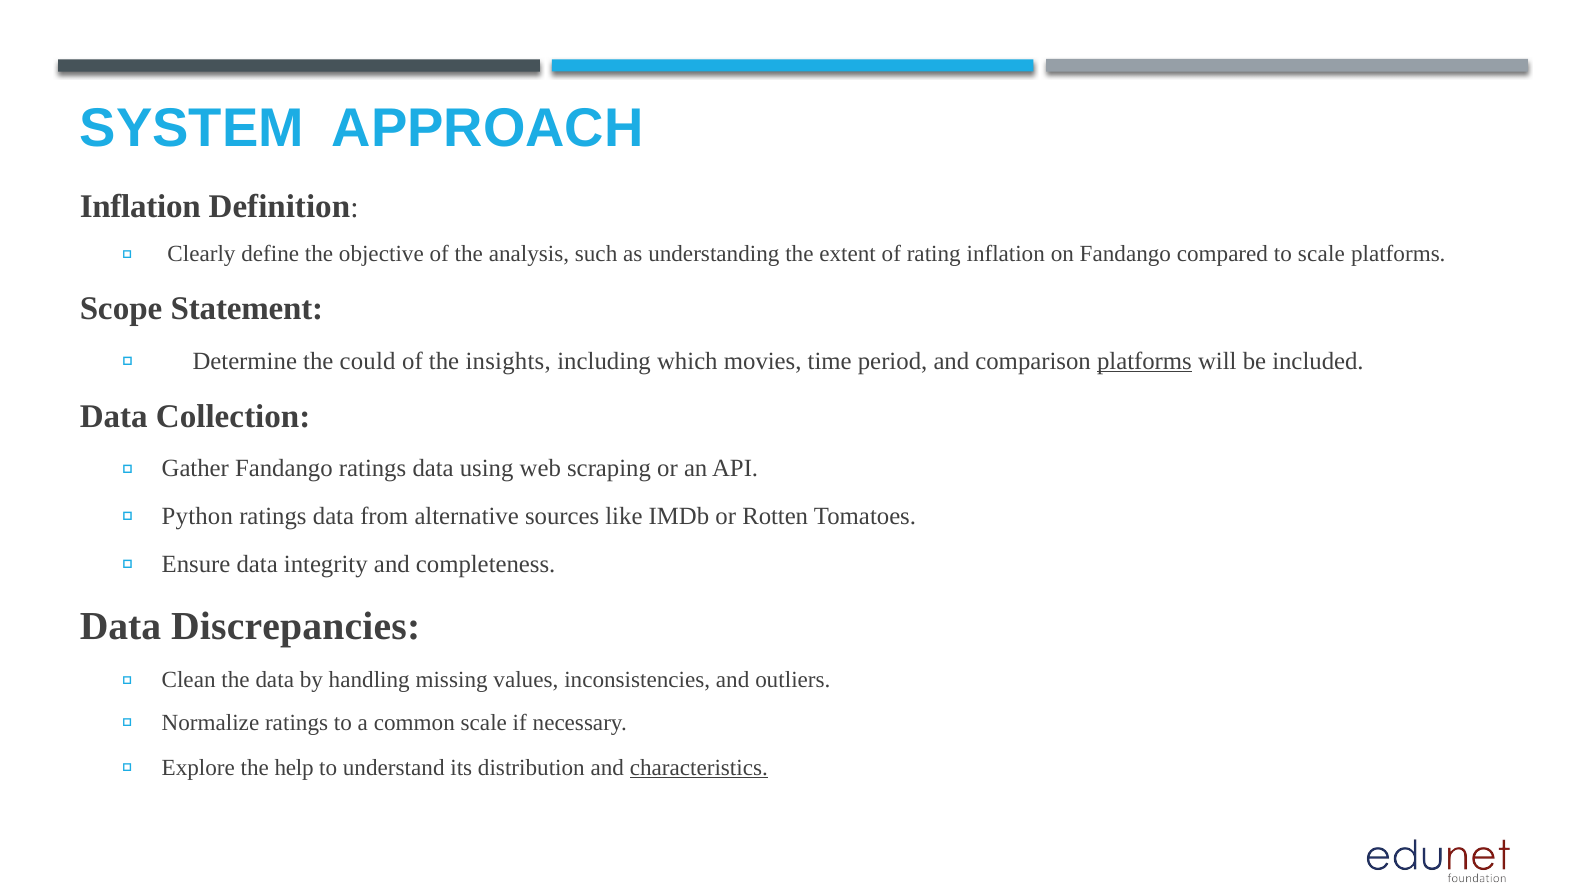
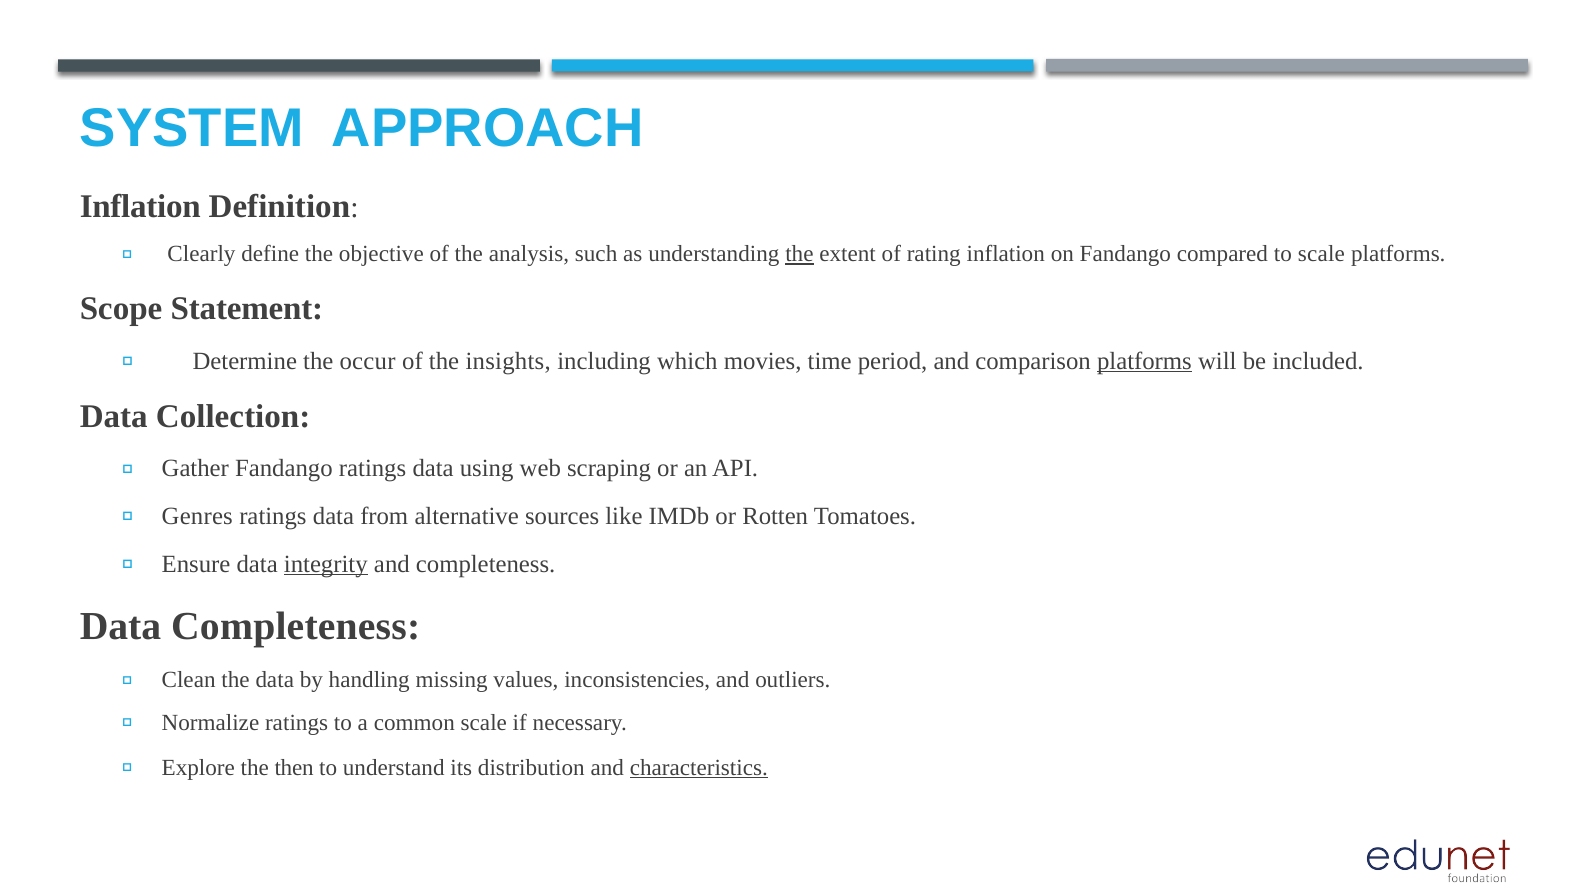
the underline: none -> present (799, 254)
could: could -> occur (368, 361)
Python: Python -> Genres (197, 516)
integrity underline: none -> present (326, 564)
Data Discrepancies: Discrepancies -> Completeness (296, 626)
help: help -> then (294, 768)
